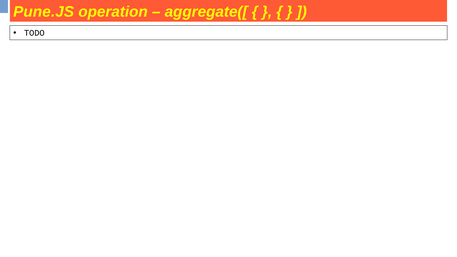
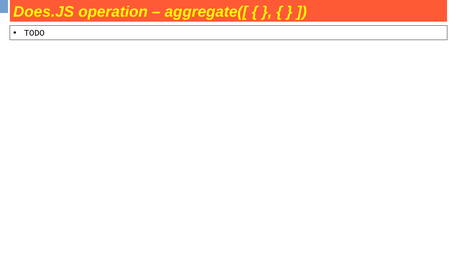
Pune.JS: Pune.JS -> Does.JS (44, 12)
